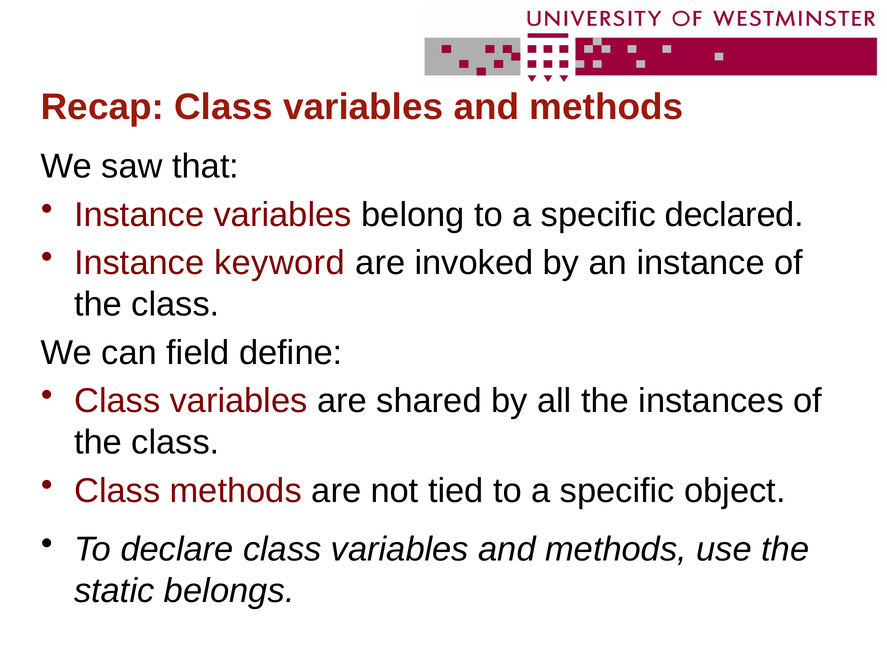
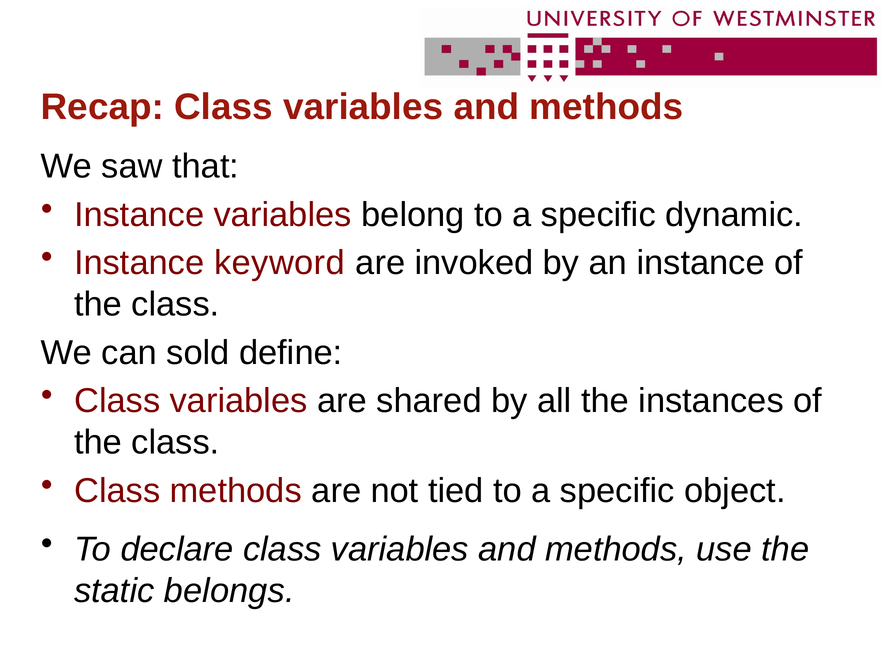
declared: declared -> dynamic (734, 215)
field: field -> sold (198, 353)
